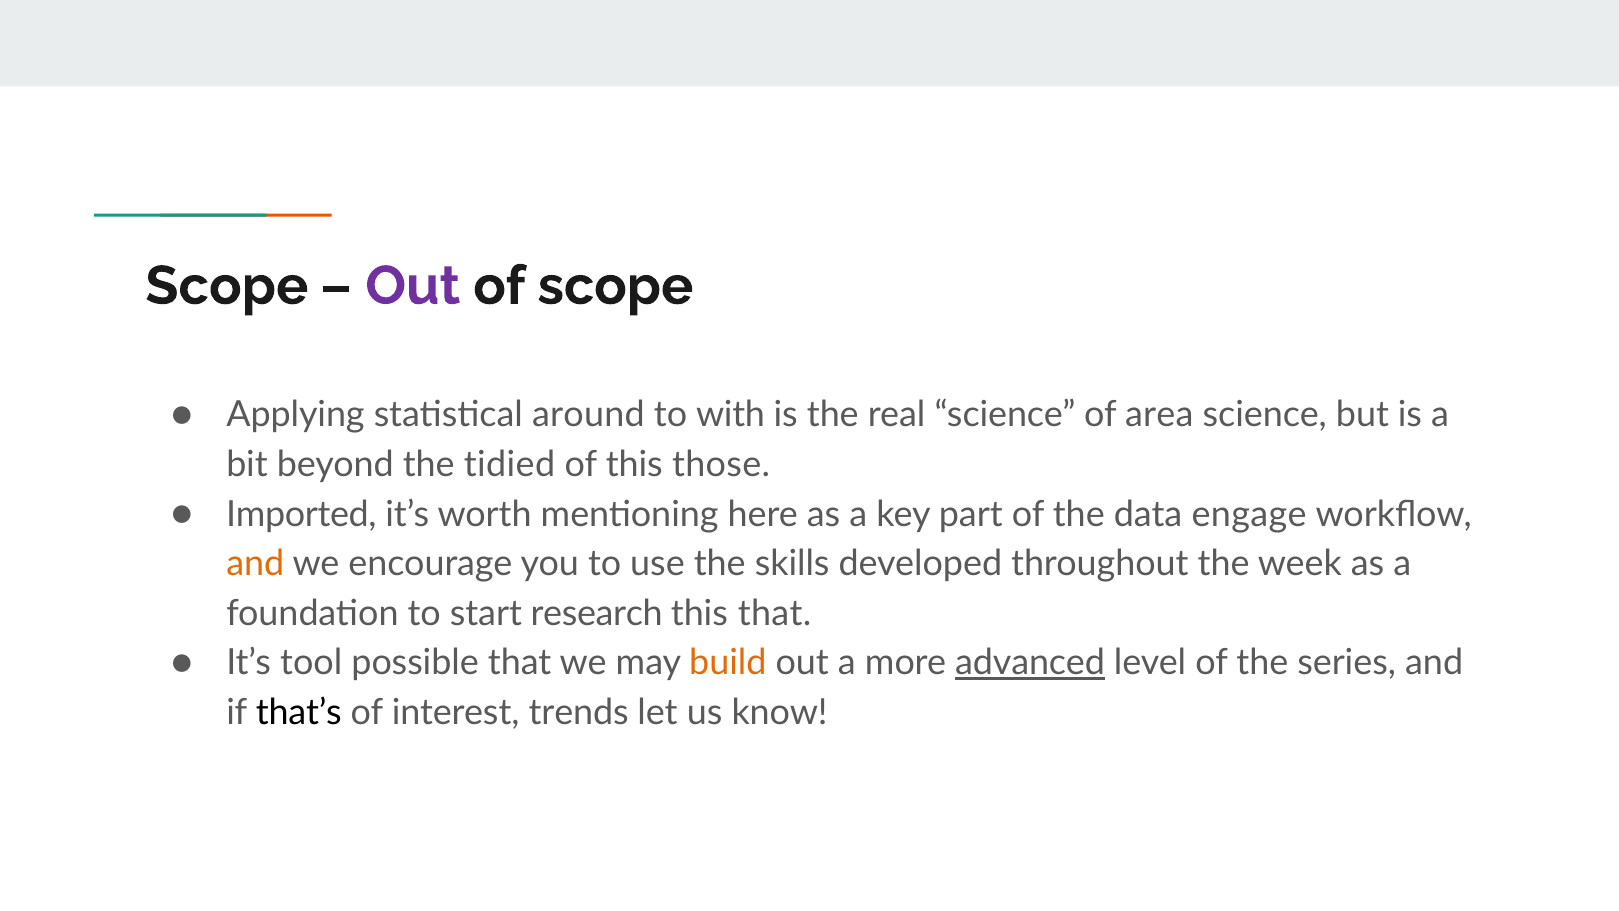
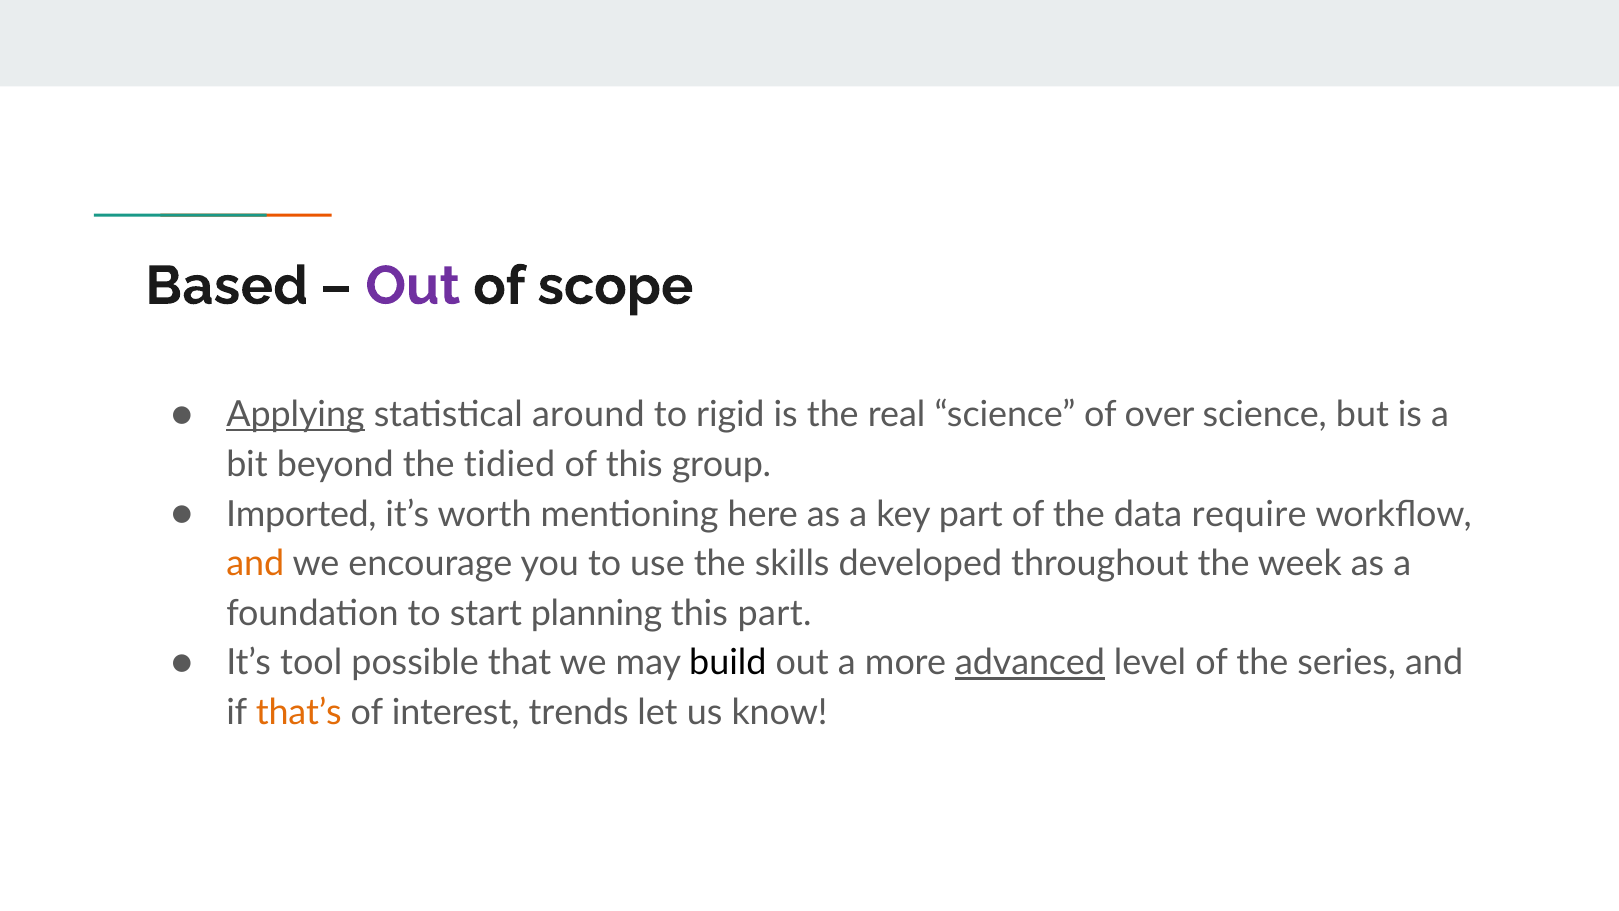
Scope: Scope -> Based (227, 286)
Applying underline: none -> present (295, 415)
with: with -> rigid (730, 415)
area: area -> over (1160, 415)
those: those -> group (721, 464)
engage: engage -> require (1249, 514)
research: research -> planning (597, 613)
this that: that -> part (775, 613)
build colour: orange -> black (728, 663)
that’s colour: black -> orange (299, 712)
